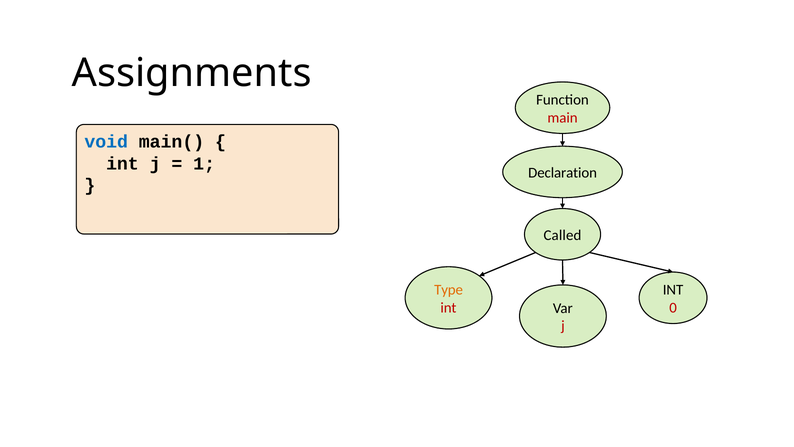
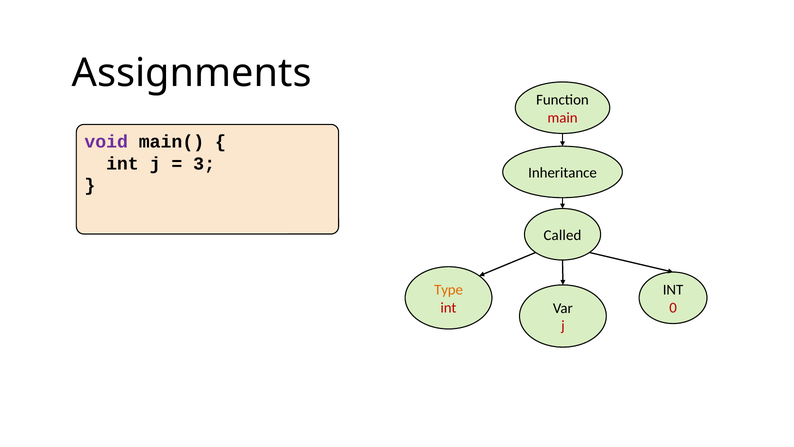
void colour: blue -> purple (106, 142)
1: 1 -> 3 (204, 163)
Declaration: Declaration -> Inheritance (563, 173)
